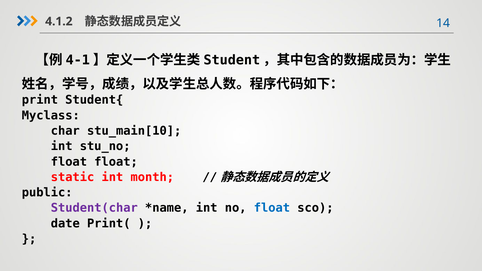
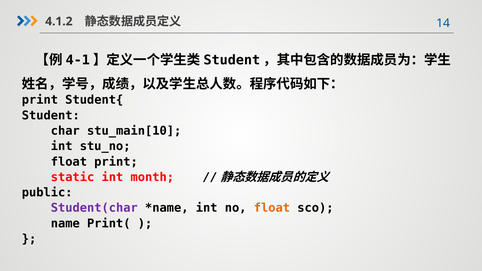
Myclass: Myclass -> Student (51, 115)
float float: float -> print (116, 162)
float colour: blue -> orange (272, 208)
date: date -> name (65, 223)
